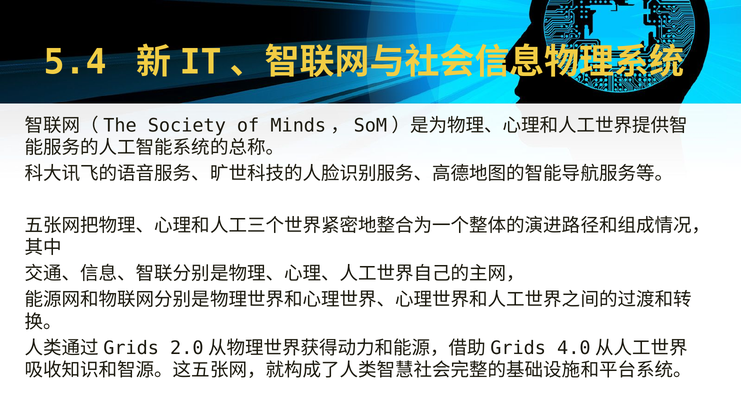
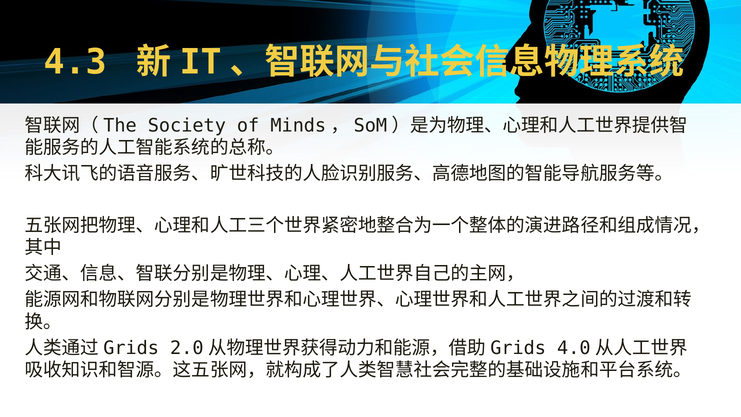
5.4: 5.4 -> 4.3 (75, 62)
